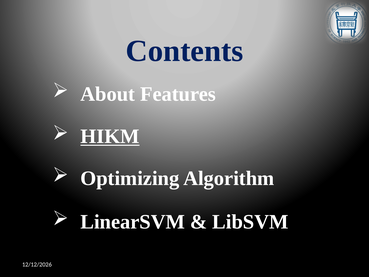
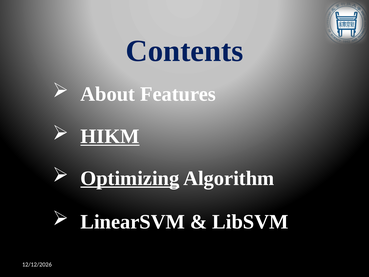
Optimizing underline: none -> present (130, 178)
